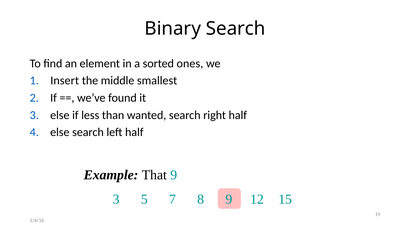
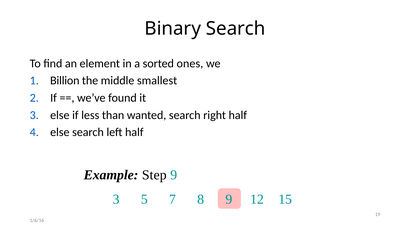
Insert: Insert -> Billion (65, 81)
That: That -> Step (154, 175)
